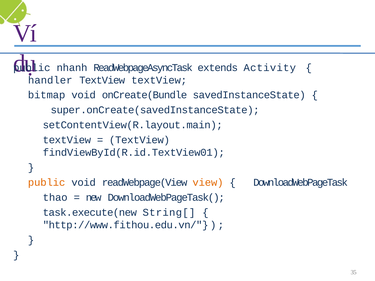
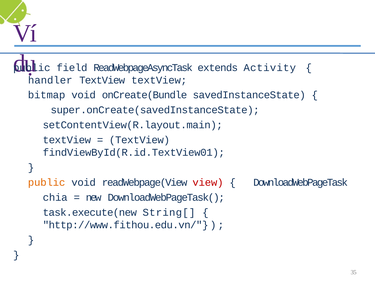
nhanh: nhanh -> field (72, 68)
view colour: orange -> red (208, 183)
thao: thao -> chia (55, 198)
